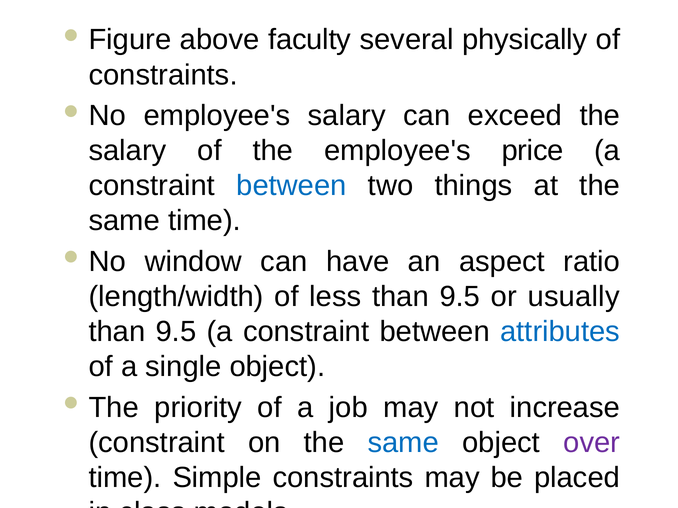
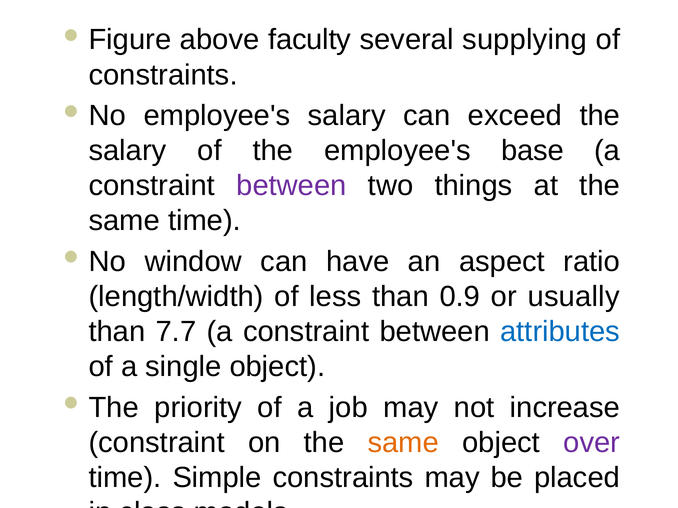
physically: physically -> supplying (525, 40)
price: price -> base (533, 151)
between colour: blue -> purple (292, 186)
less than 9.5: 9.5 -> 0.9 (460, 297)
9.5: 9.5 -> 7.7 (176, 332)
same colour: blue -> orange (403, 443)
